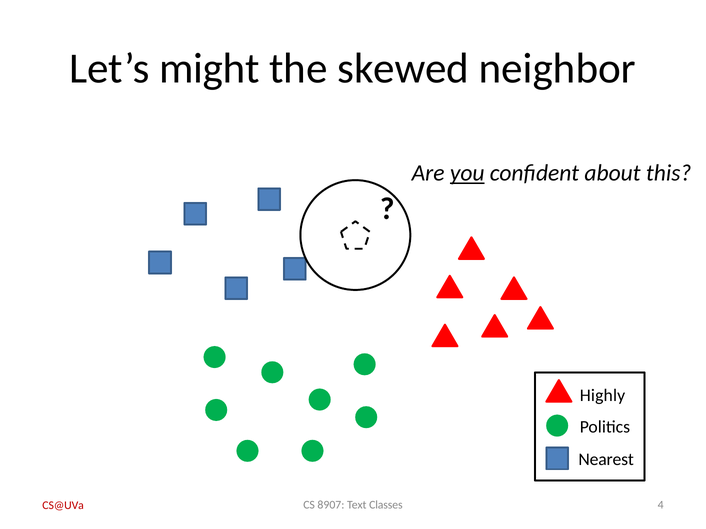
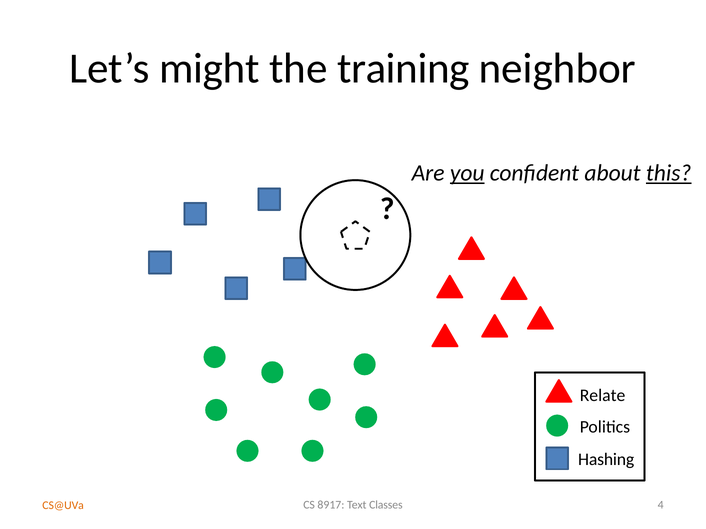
skewed: skewed -> training (403, 68)
this underline: none -> present (669, 173)
Highly: Highly -> Relate (603, 396)
Nearest: Nearest -> Hashing (606, 460)
8907: 8907 -> 8917 (331, 506)
CS@UVa colour: red -> orange (63, 506)
